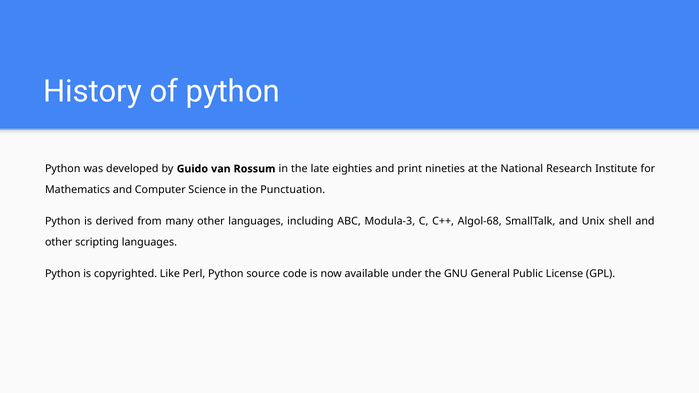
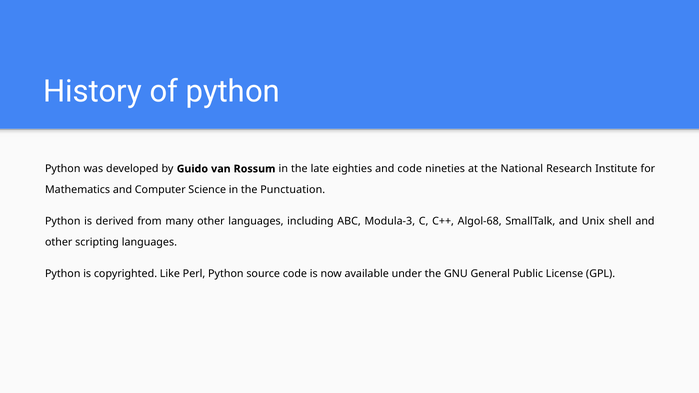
and print: print -> code (410, 169)
